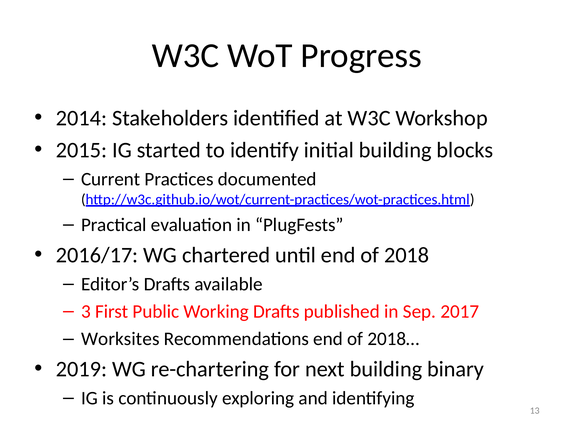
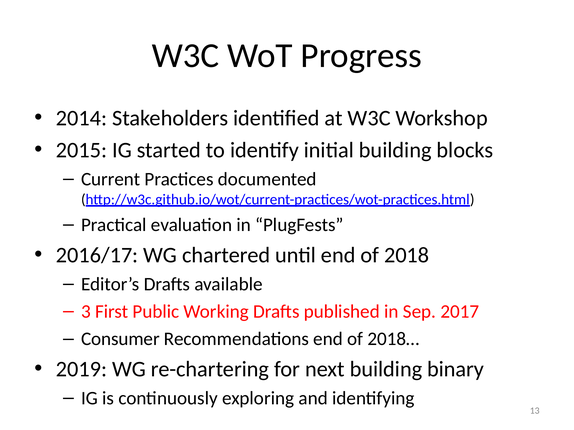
Worksites: Worksites -> Consumer (120, 339)
